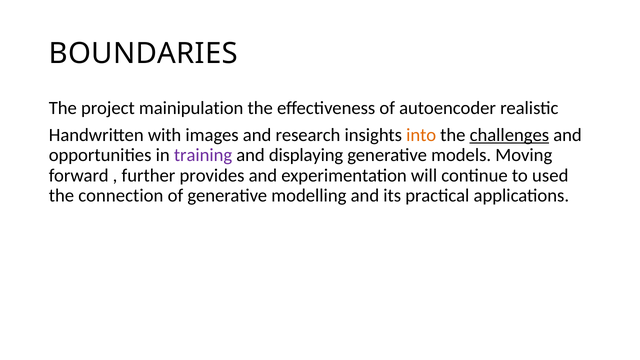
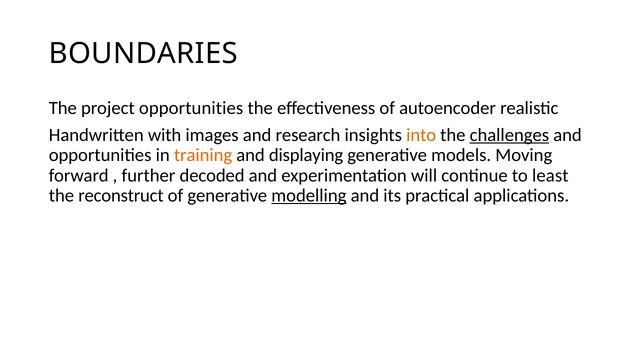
project mainipulation: mainipulation -> opportunities (191, 108)
training colour: purple -> orange (203, 155)
provides: provides -> decoded (212, 175)
used: used -> least (550, 175)
connection: connection -> reconstruct (121, 196)
modelling underline: none -> present (309, 196)
